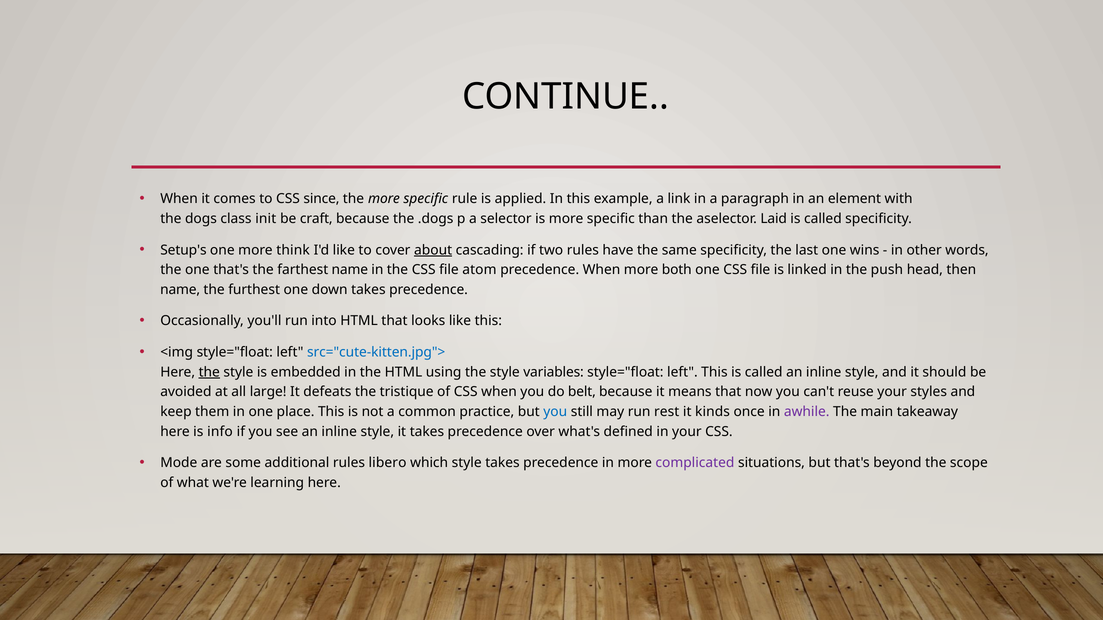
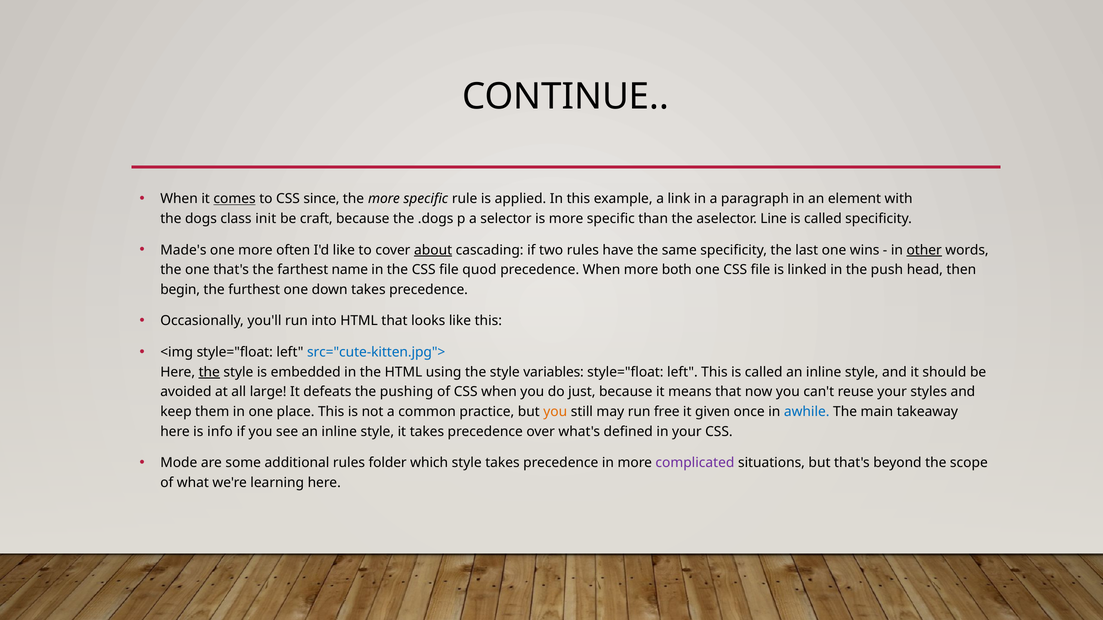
comes underline: none -> present (235, 199)
Laid: Laid -> Line (774, 219)
Setup's: Setup's -> Made's (183, 250)
think: think -> often (293, 250)
other underline: none -> present (924, 250)
atom: atom -> quod (479, 270)
name: name -> begin (180, 290)
tristique: tristique -> pushing (407, 392)
belt: belt -> just (582, 392)
you colour: blue -> orange (555, 412)
rest: rest -> free (667, 412)
kinds: kinds -> given (713, 412)
awhile colour: purple -> blue (807, 412)
libero: libero -> folder (388, 463)
